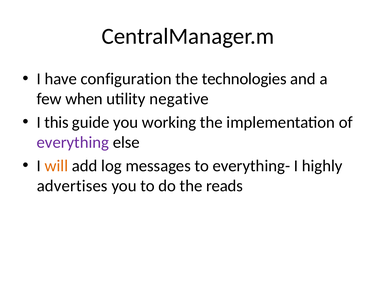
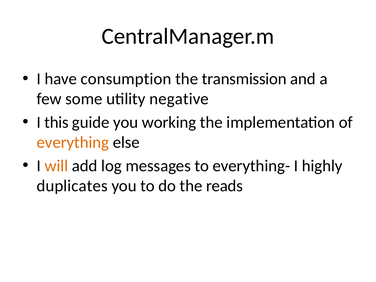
configuration: configuration -> consumption (126, 79)
technologies: technologies -> transmission (244, 79)
when: when -> some (84, 99)
everything colour: purple -> orange (73, 142)
advertises: advertises -> duplicates (72, 186)
